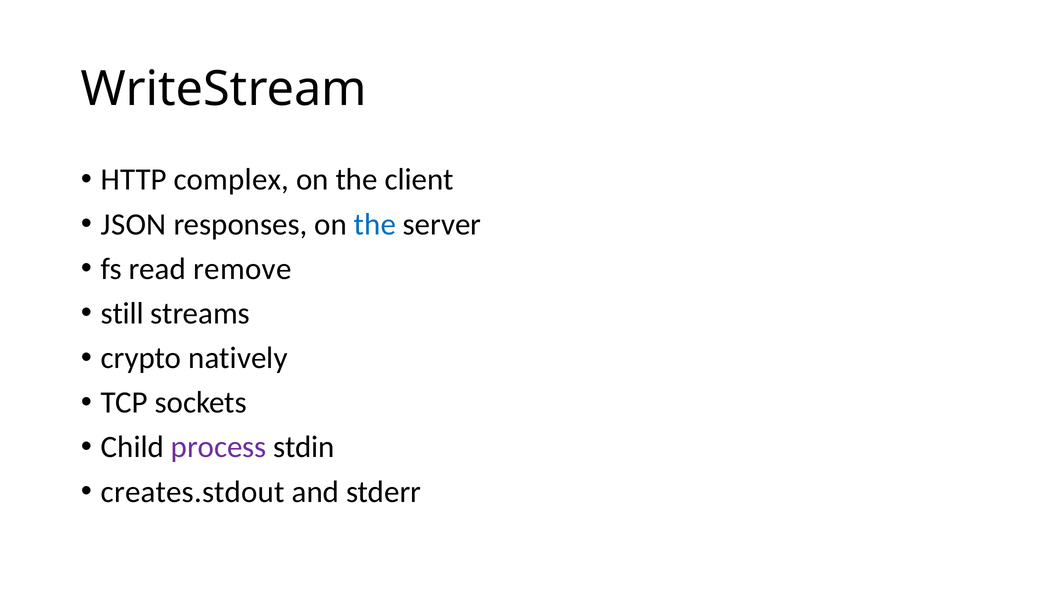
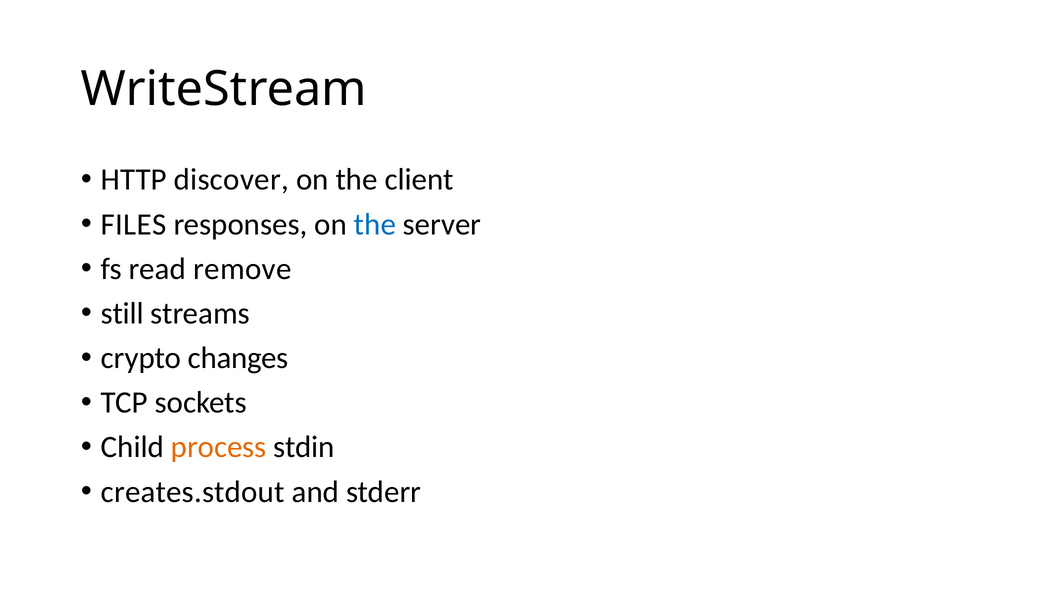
complex: complex -> discover (231, 180)
JSON: JSON -> FILES (134, 224)
natively: natively -> changes (238, 358)
process colour: purple -> orange (219, 447)
